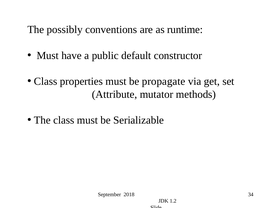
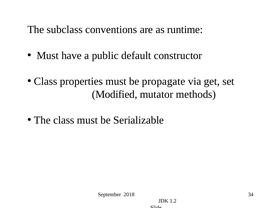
possibly: possibly -> subclass (65, 30)
Attribute: Attribute -> Modified (115, 94)
